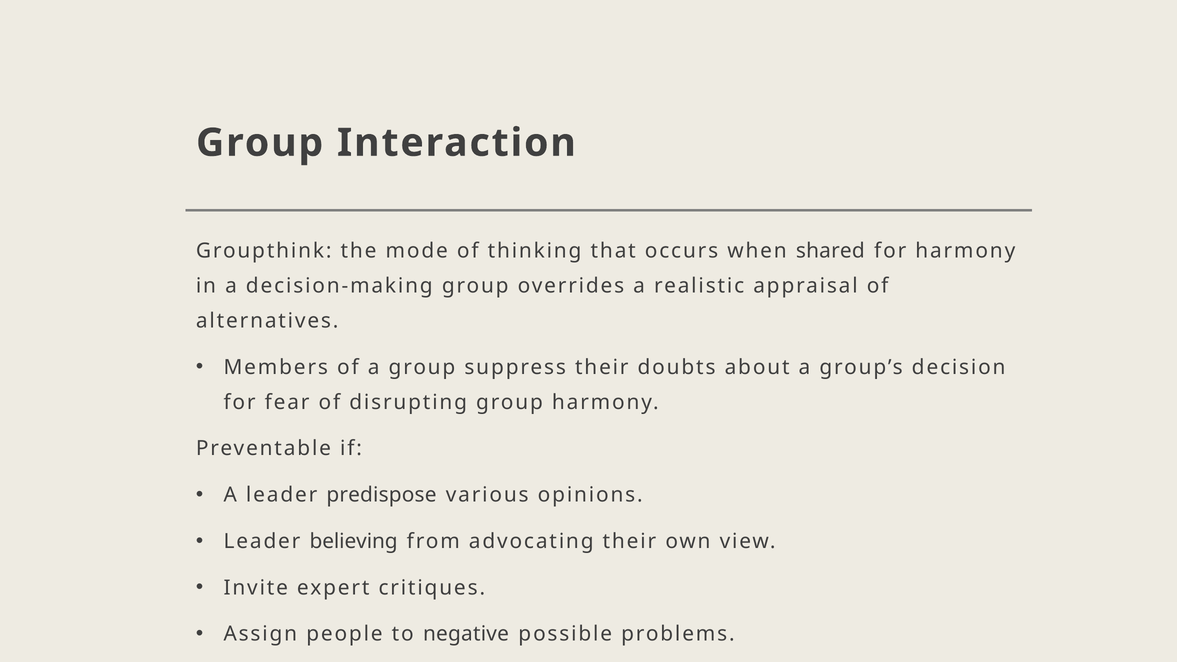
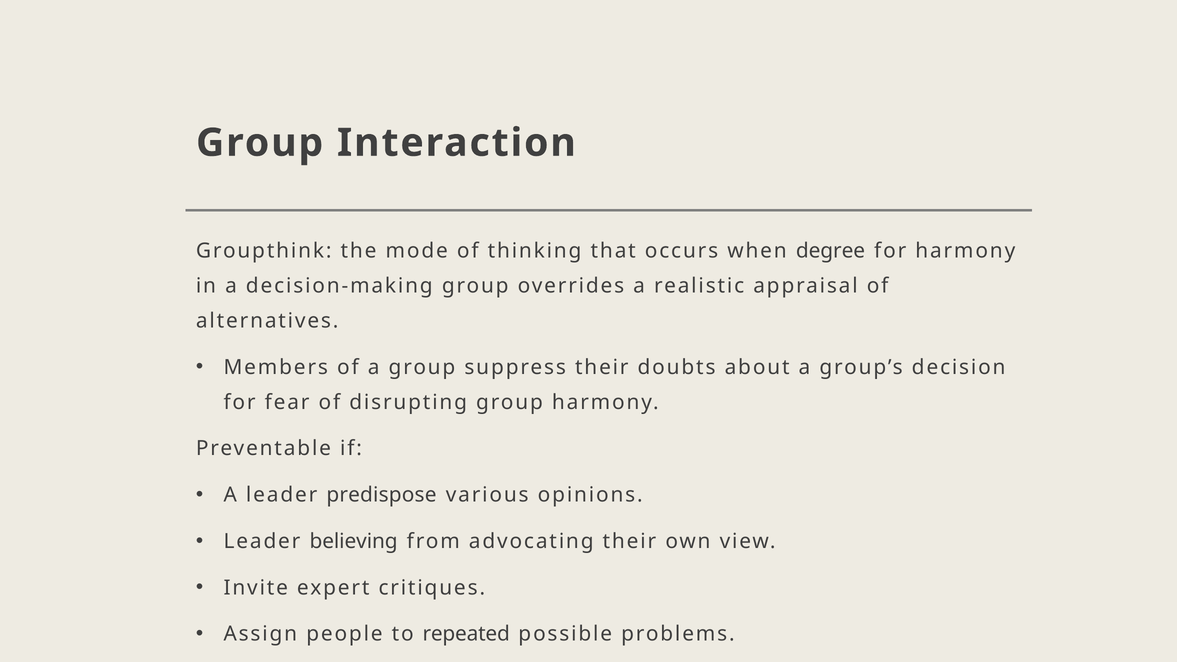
shared: shared -> degree (830, 251)
negative: negative -> repeated (466, 634)
